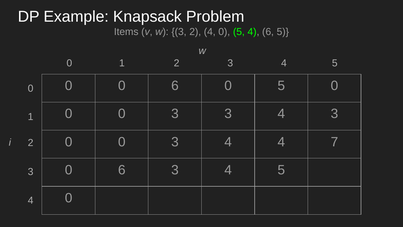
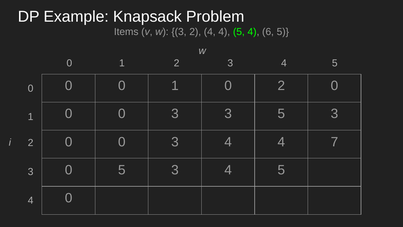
2 4 0: 0 -> 4 (224, 32)
6: 6 -> 1 (175, 86)
5: 5 -> 2 (281, 86)
3 3 4: 4 -> 5 (281, 114)
6: 6 -> 5 (122, 170)
